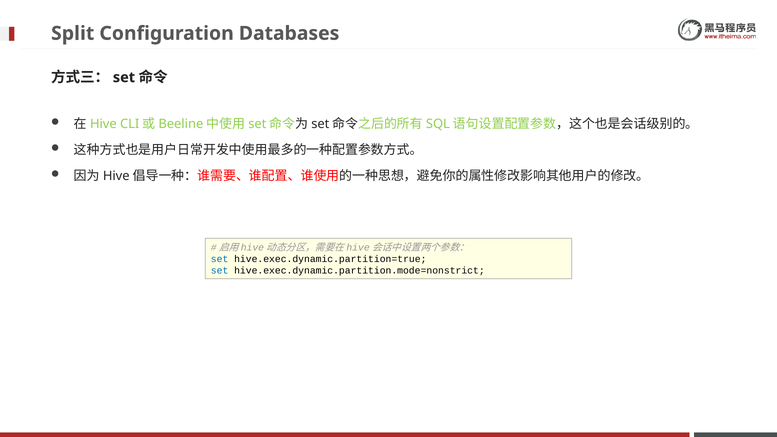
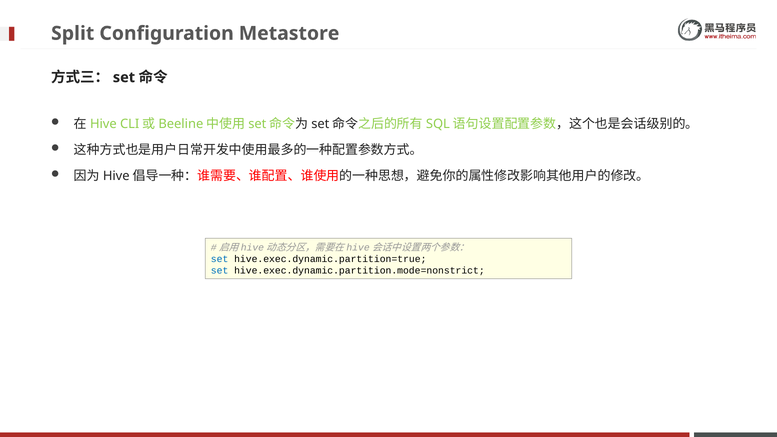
Databases: Databases -> Metastore (289, 33)
